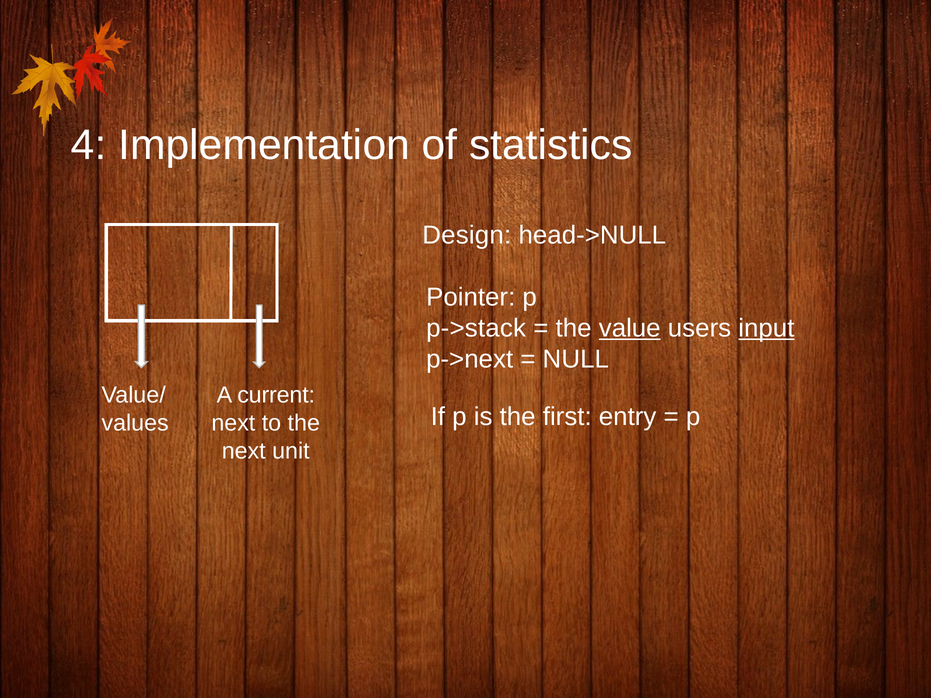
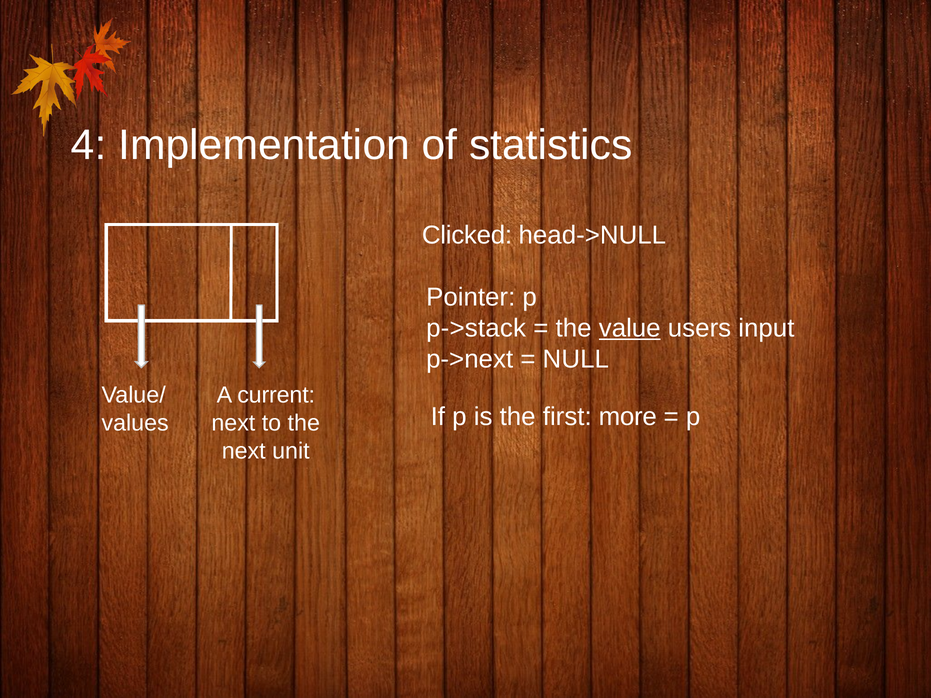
Design: Design -> Clicked (467, 235)
input underline: present -> none (766, 328)
entry: entry -> more (628, 417)
